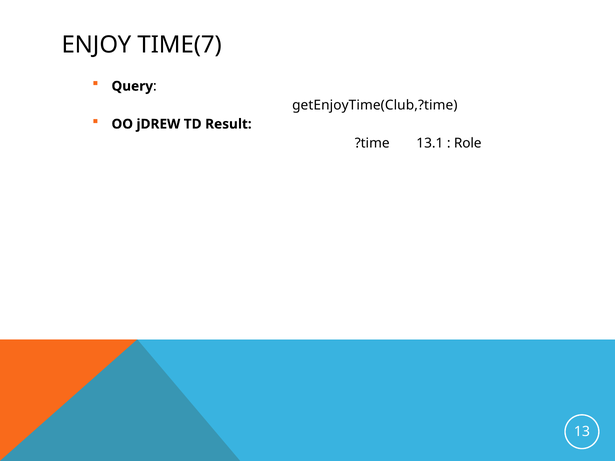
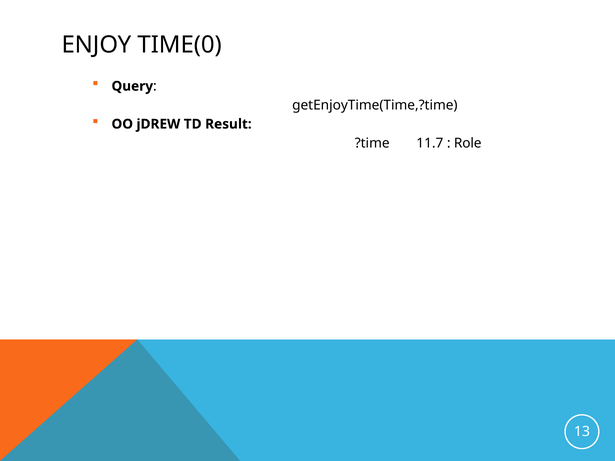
TIME(7: TIME(7 -> TIME(0 (180, 45)
getEnjoyTime(Club,?time: getEnjoyTime(Club,?time -> getEnjoyTime(Time,?time (375, 105)
13.1: 13.1 -> 11.7 (430, 143)
